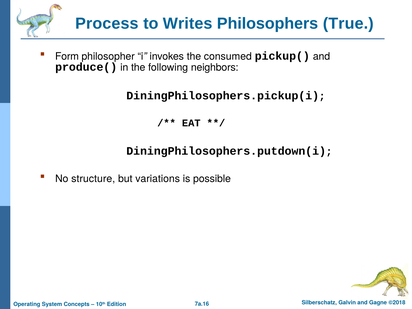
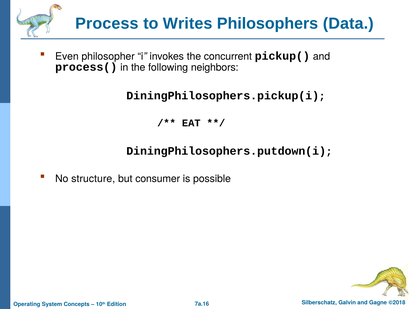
True: True -> Data (348, 23)
Form: Form -> Even (67, 57)
consumed: consumed -> concurrent (228, 57)
produce(: produce( -> process( (86, 67)
variations: variations -> consumer (158, 179)
